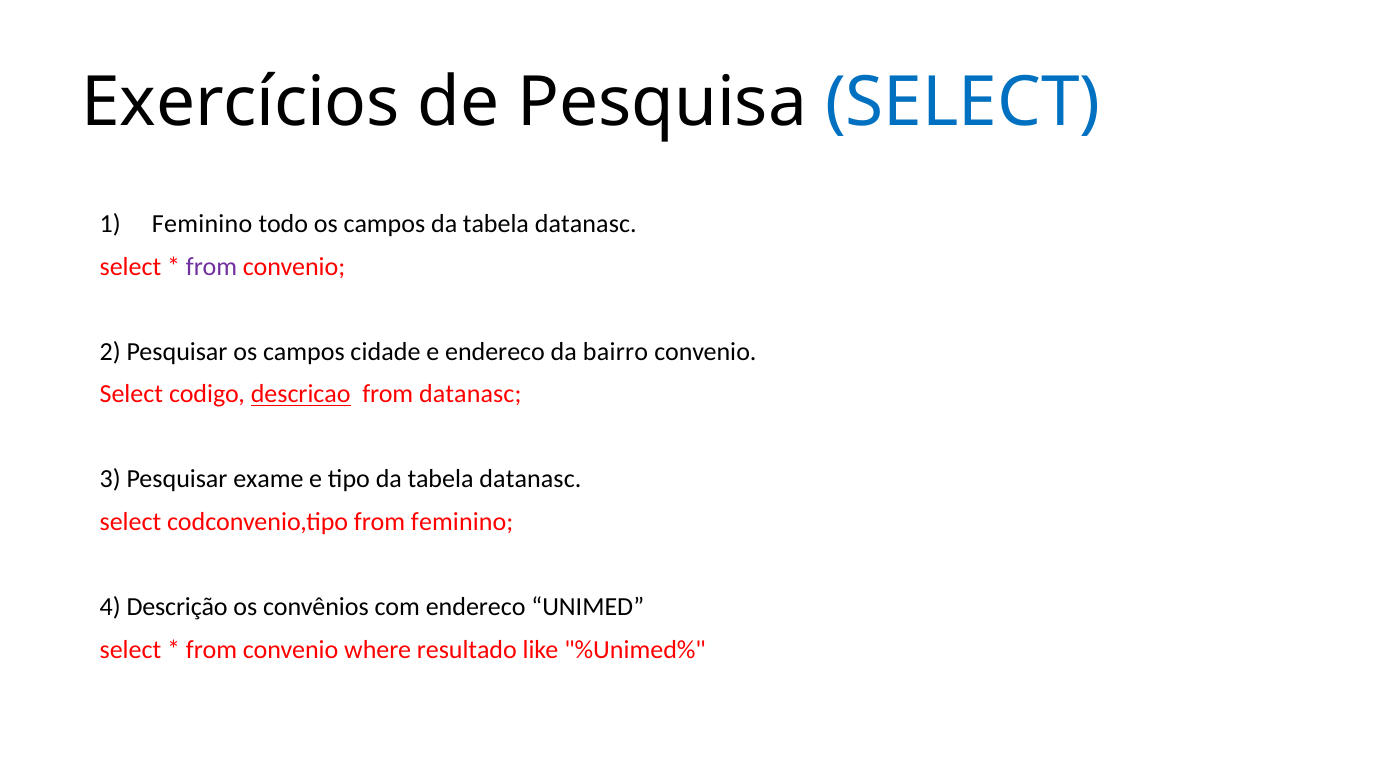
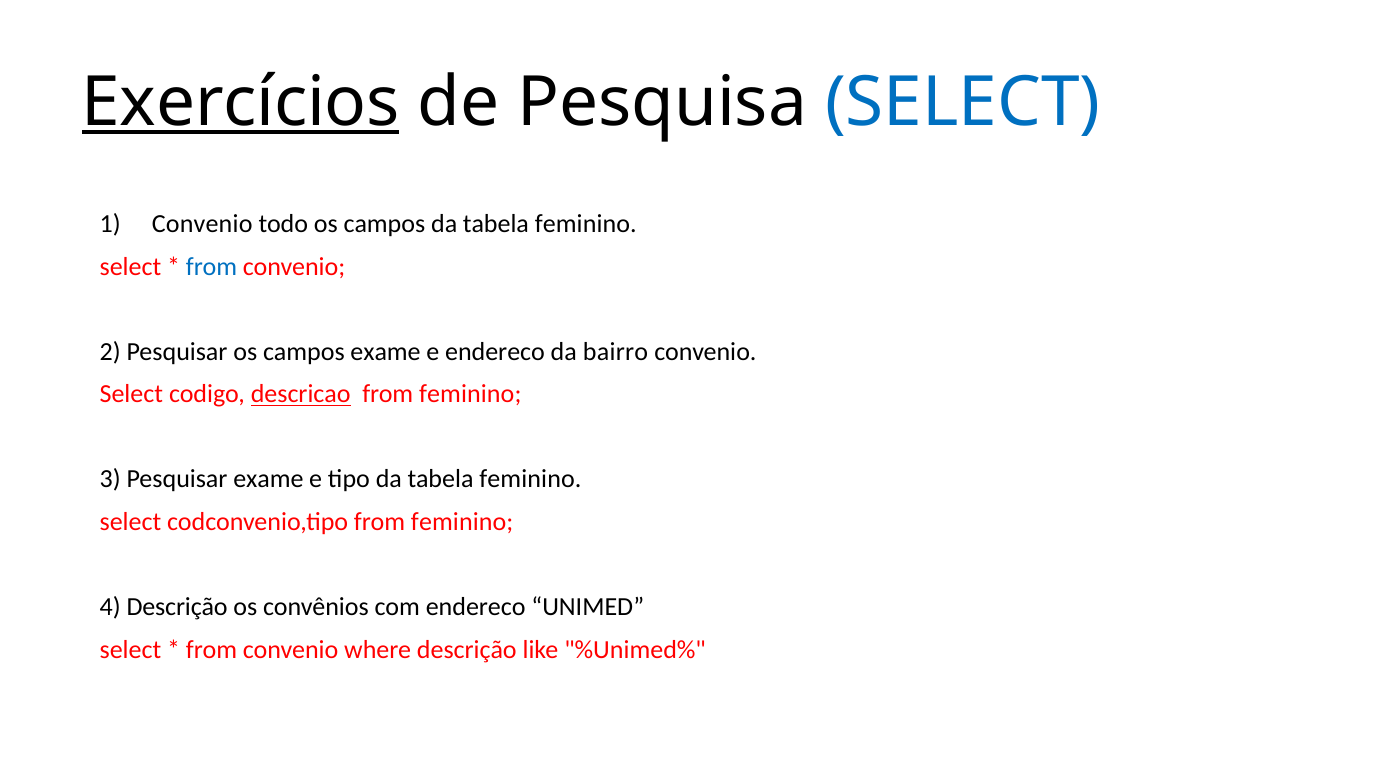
Exercícios underline: none -> present (241, 102)
Feminino: Feminino -> Convenio (202, 224)
campos da tabela datanasc: datanasc -> feminino (586, 224)
from colour: purple -> blue (212, 266)
campos cidade: cidade -> exame (386, 352)
datanasc: datanasc -> feminino (470, 394)
tipo da tabela datanasc: datanasc -> feminino (530, 479)
where resultado: resultado -> descrição (467, 650)
